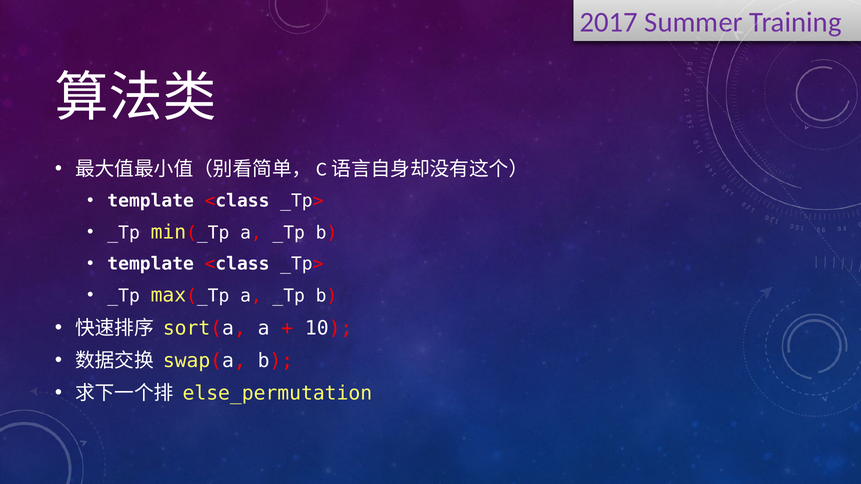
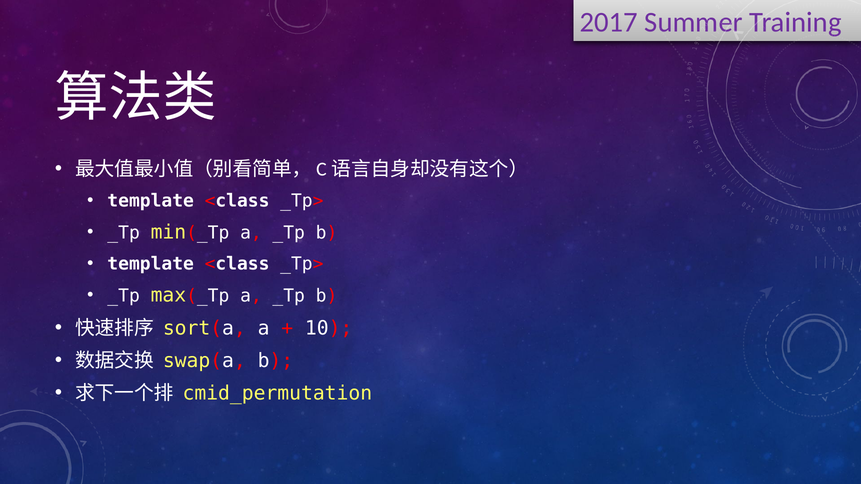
else_permutation: else_permutation -> cmid_permutation (277, 394)
